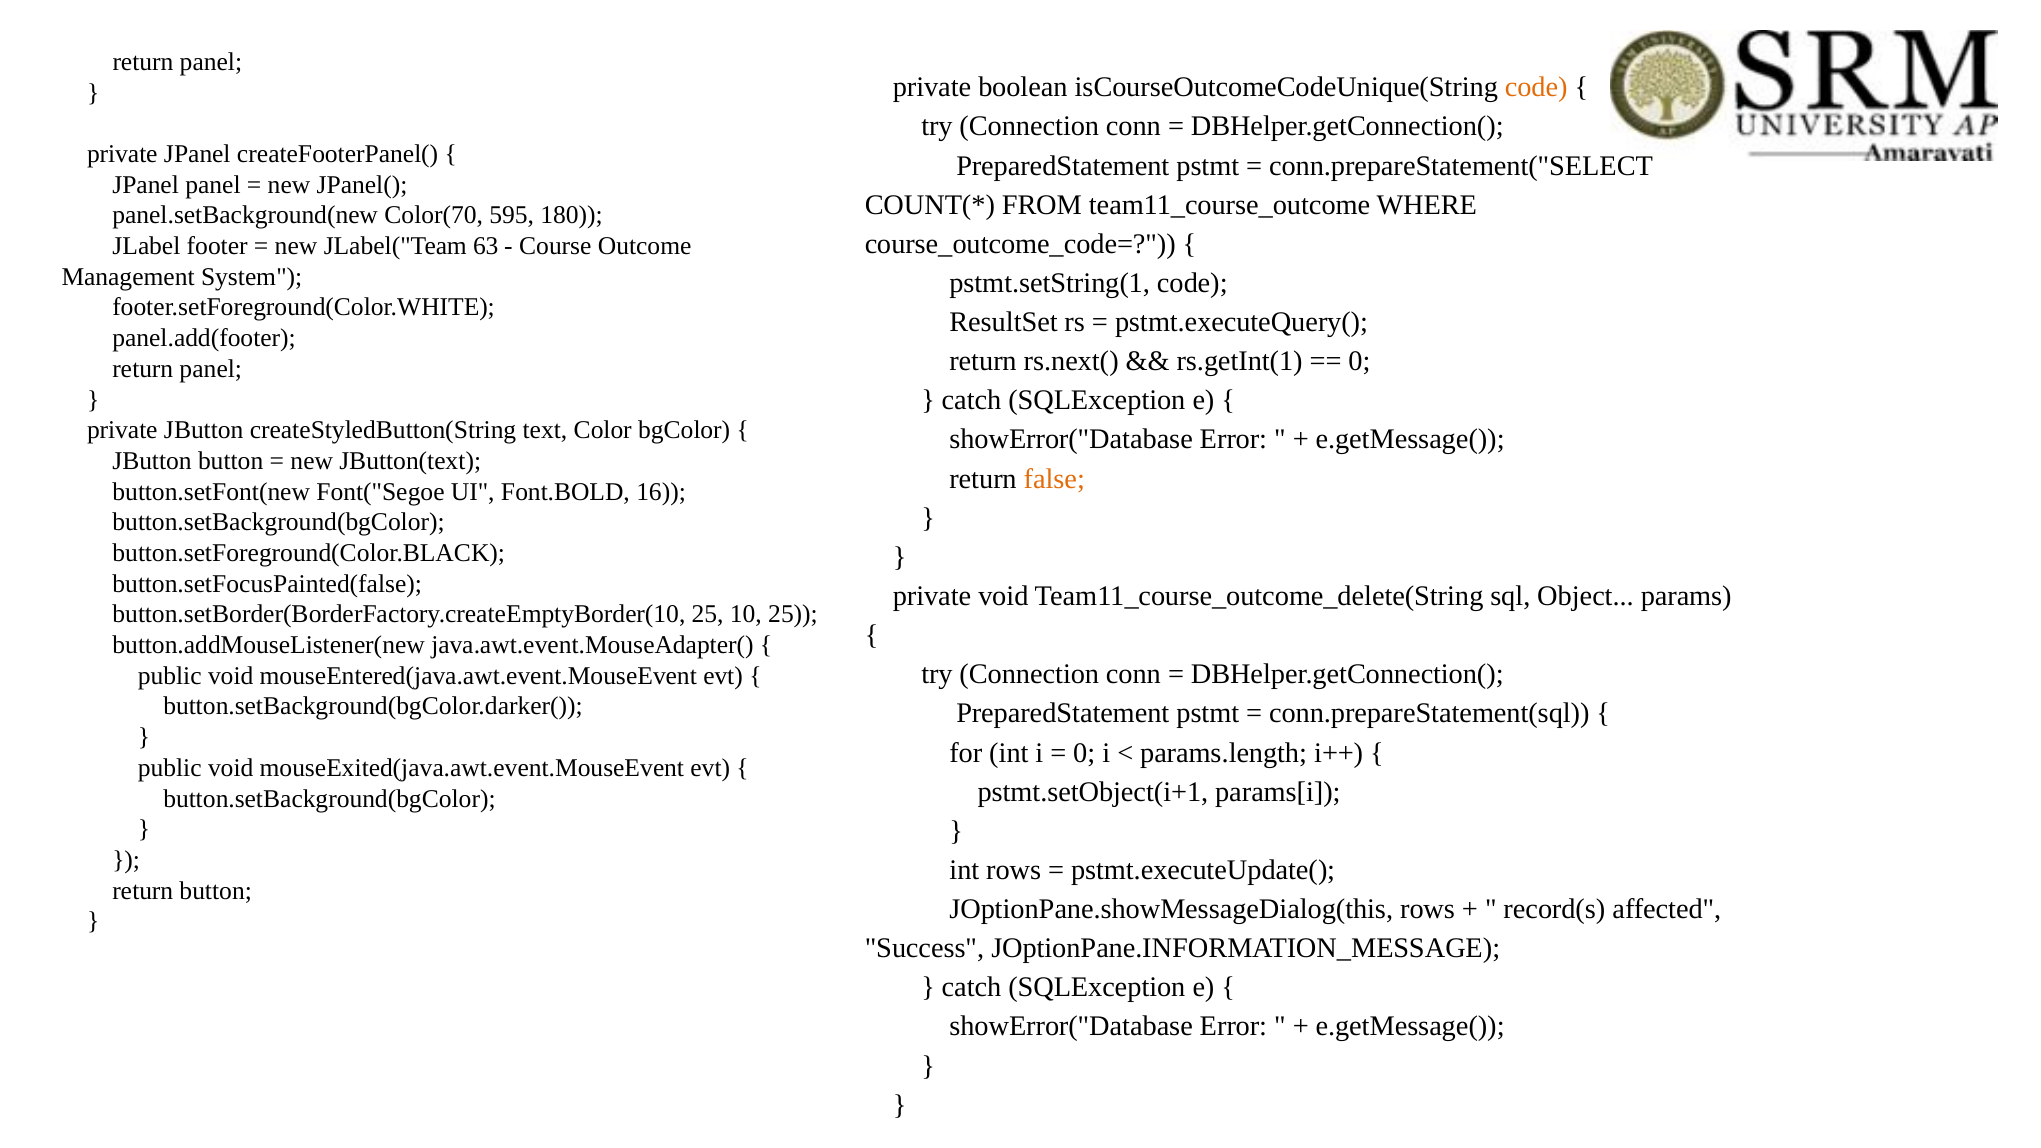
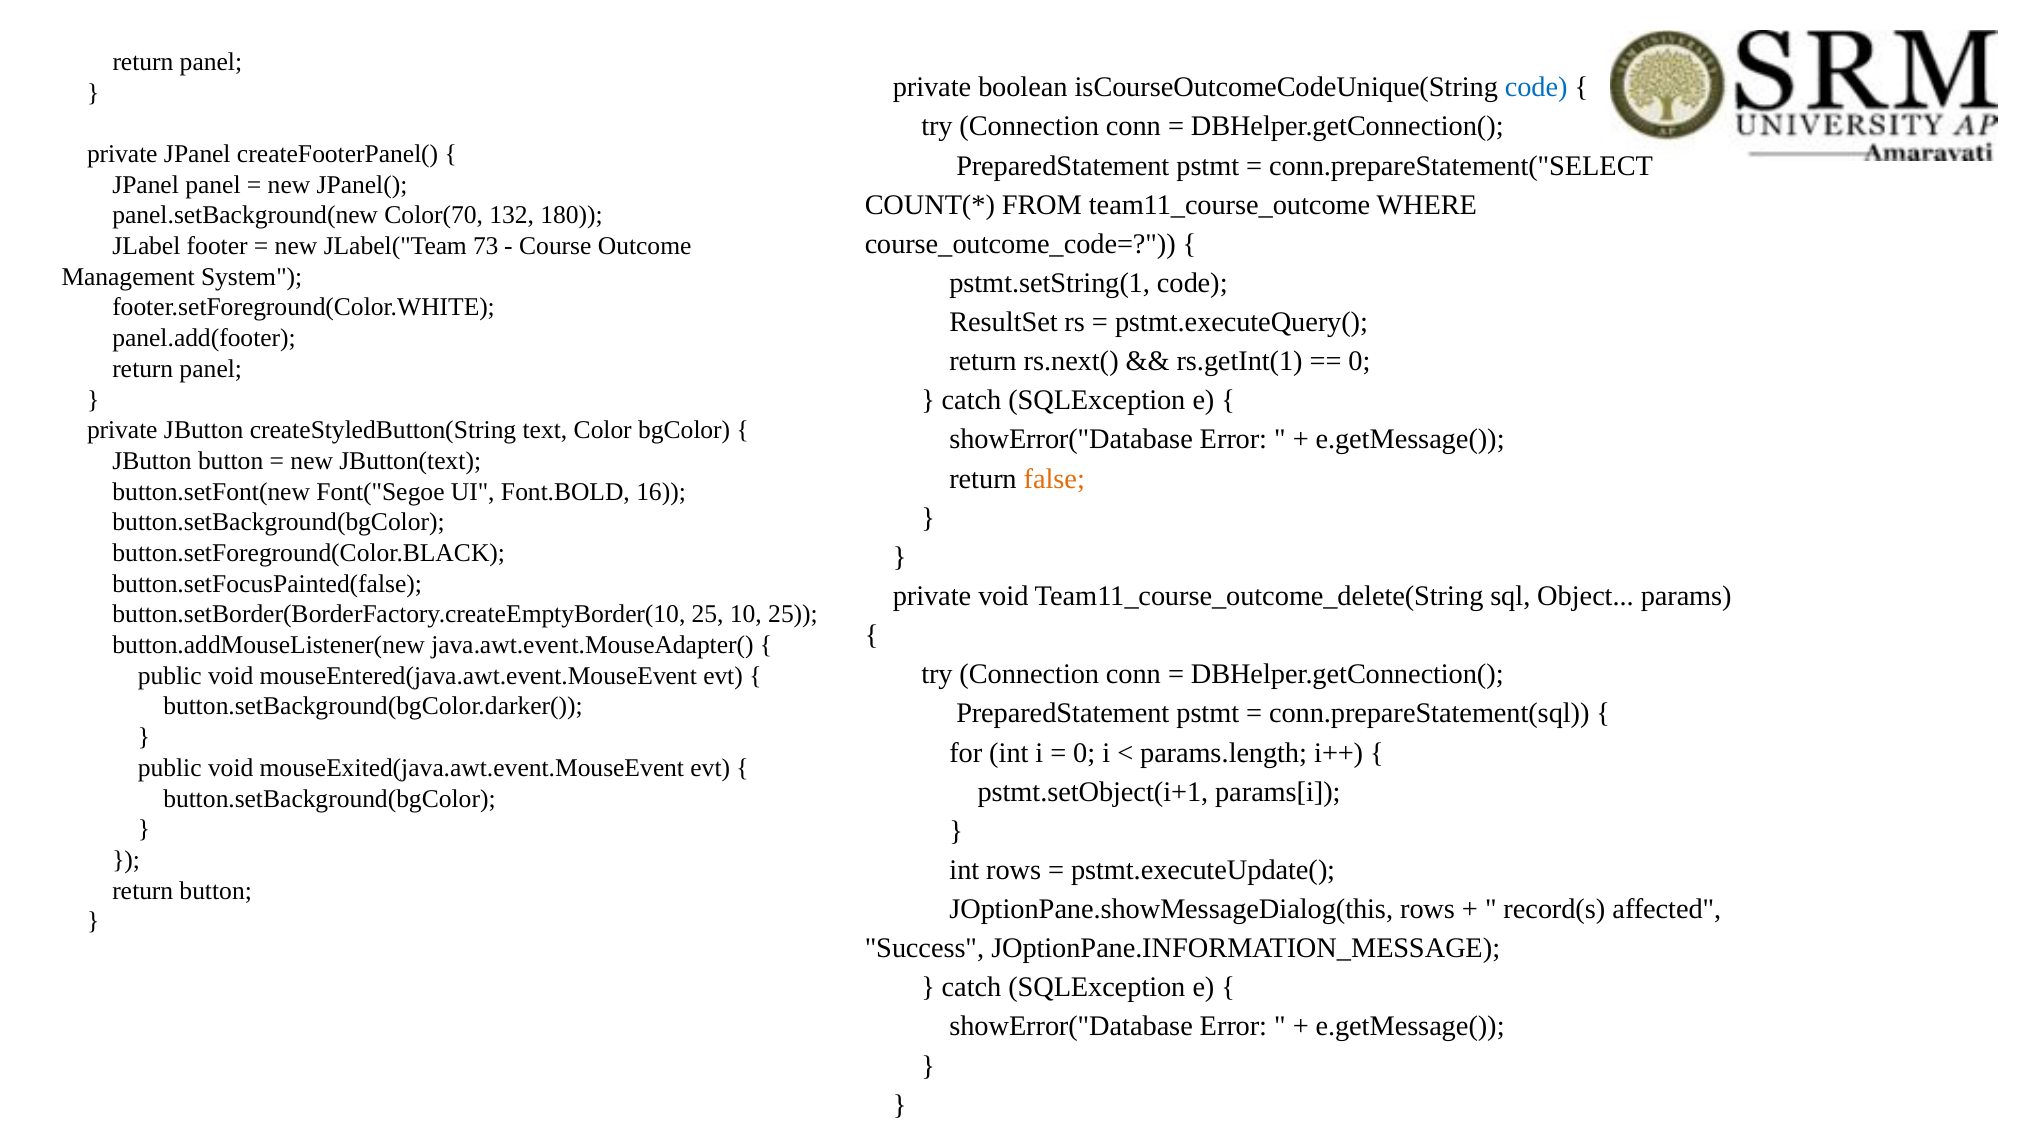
code colour: orange -> blue (1536, 87)
595: 595 -> 132 (512, 215)
63: 63 -> 73 (486, 246)
